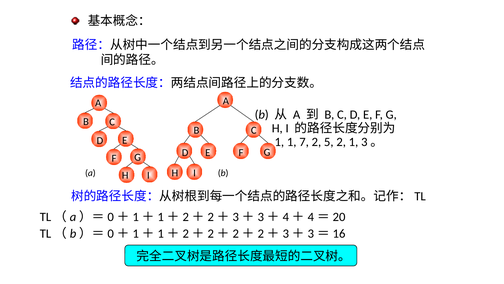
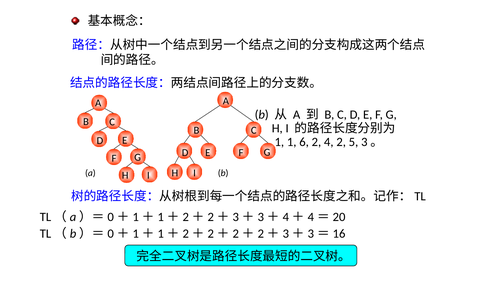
7: 7 -> 6 (304, 142)
2 5: 5 -> 4 (329, 142)
2 1: 1 -> 5 (354, 142)
